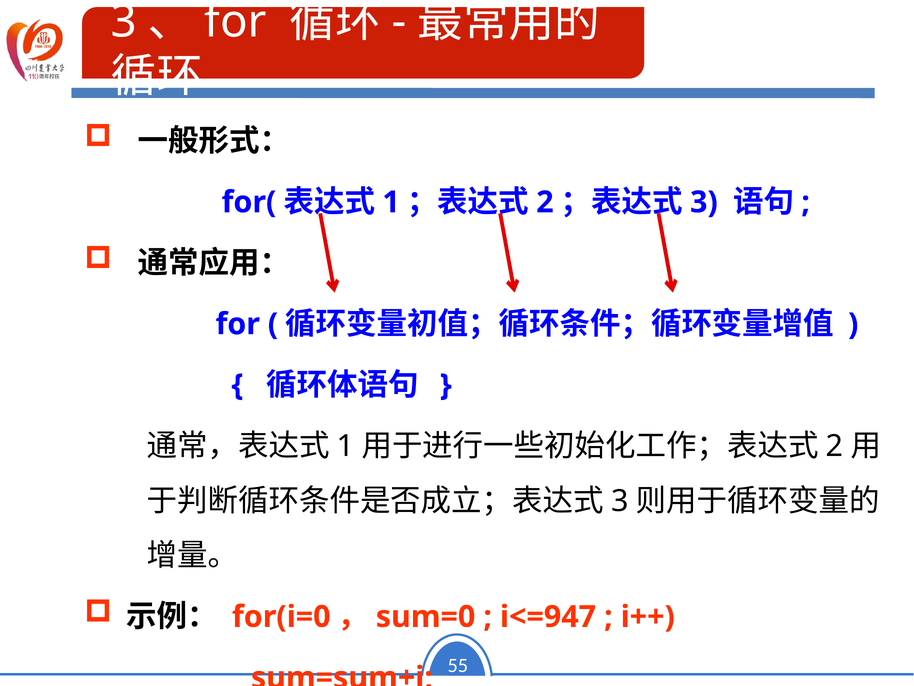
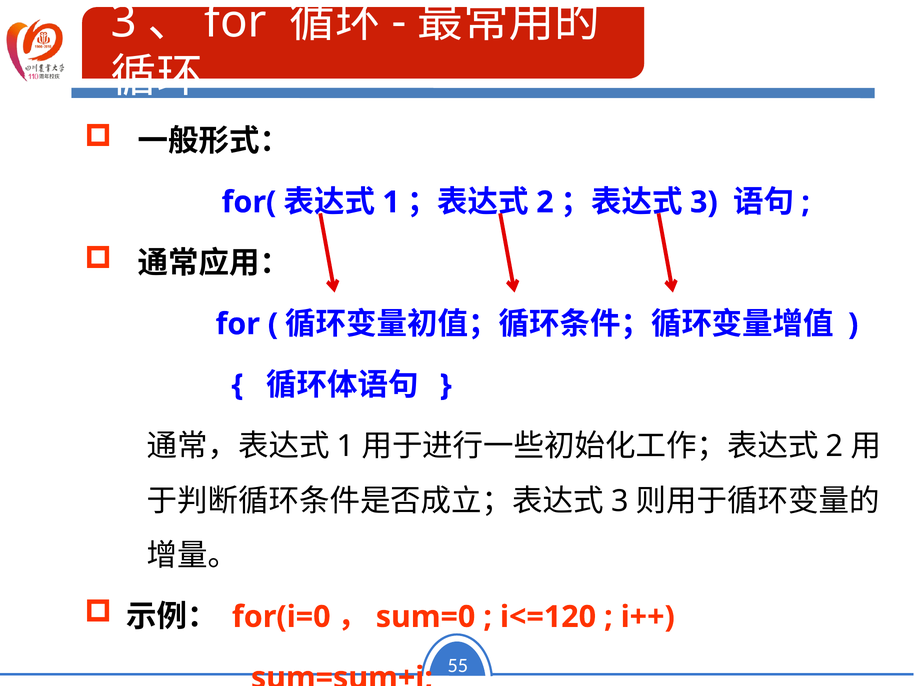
i<=947: i<=947 -> i<=120 (548, 616)
